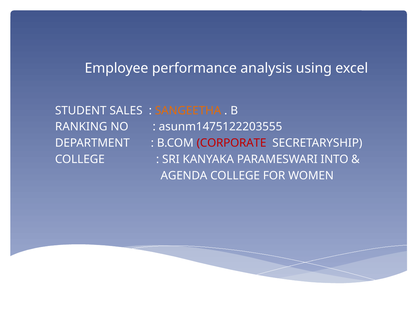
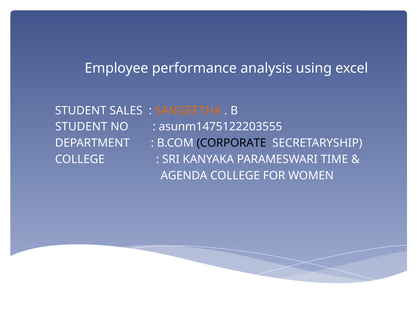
RANKING: RANKING -> STUDENT (81, 127)
CORPORATE colour: red -> black (231, 143)
INTO: INTO -> TIME (334, 159)
